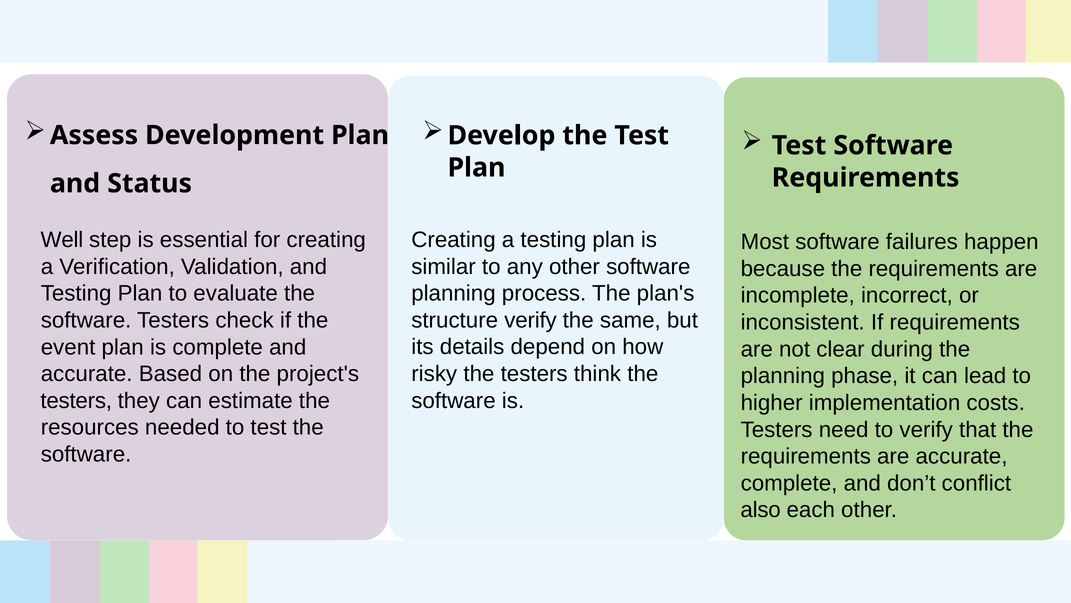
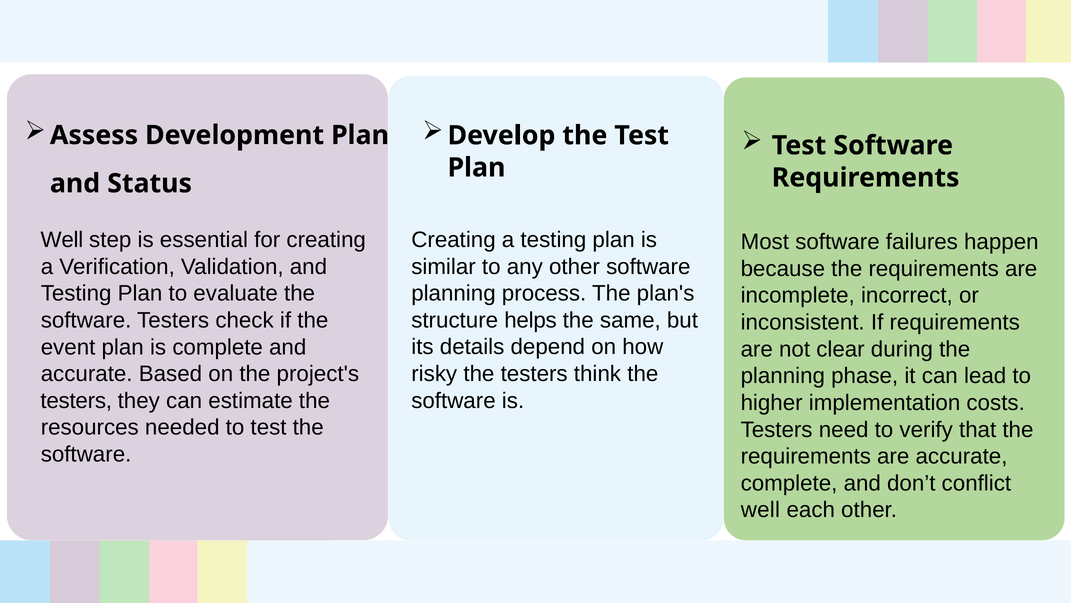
structure verify: verify -> helps (531, 320)
also: also -> well (760, 510)
